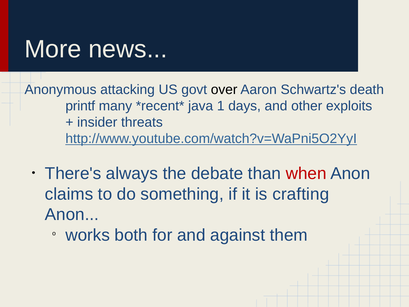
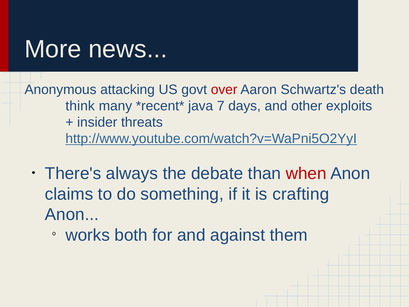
over colour: black -> red (224, 89)
printf: printf -> think (80, 106)
1: 1 -> 7 (221, 106)
